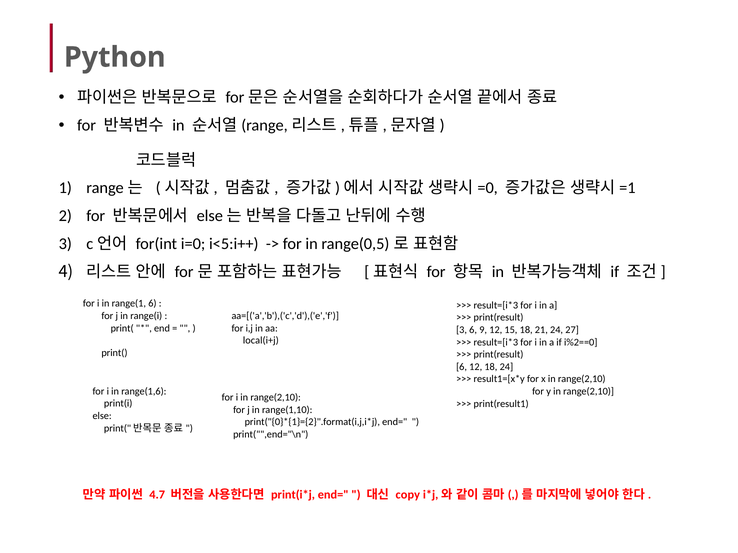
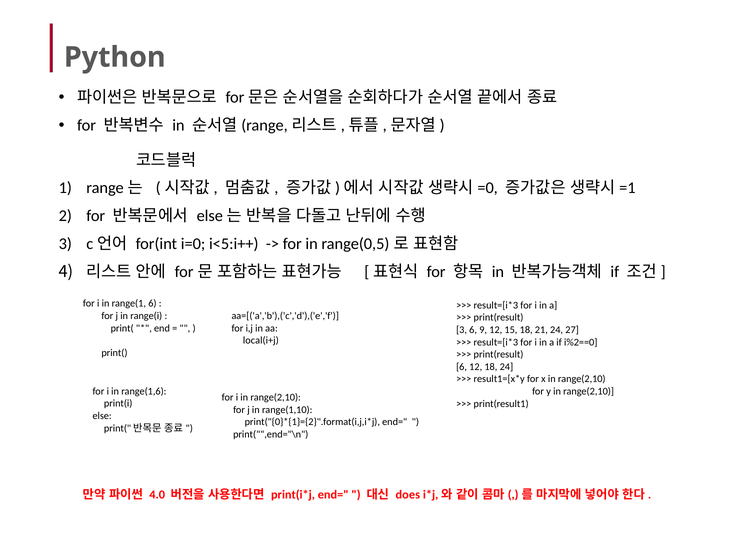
4.7: 4.7 -> 4.0 (157, 495)
copy: copy -> does (408, 495)
